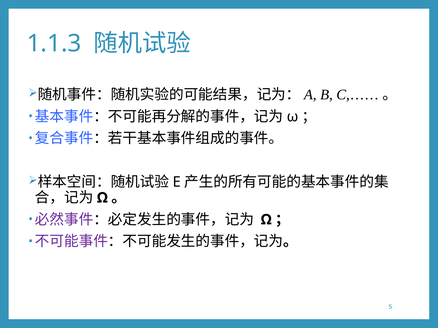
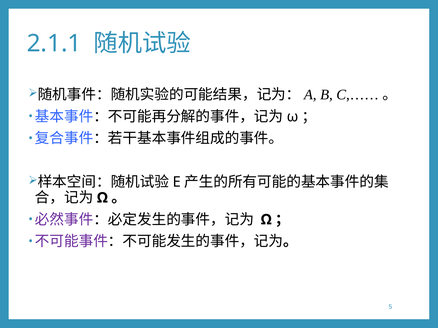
1.1.3: 1.1.3 -> 2.1.1 (54, 44)
